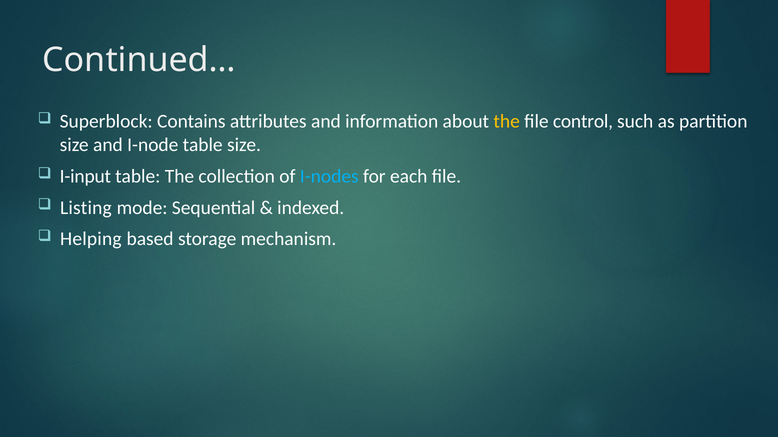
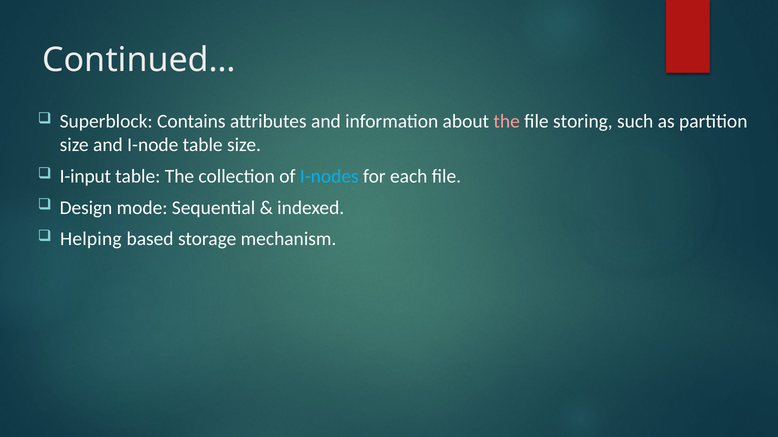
the colour: yellow -> pink (507, 122)
control: control -> storing (583, 122)
Listing: Listing -> Design (86, 208)
